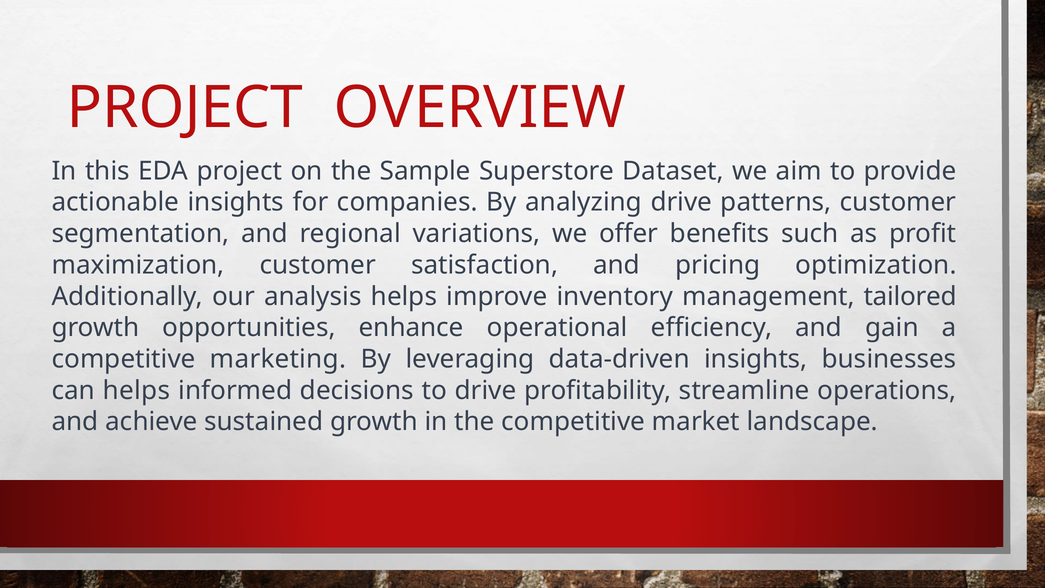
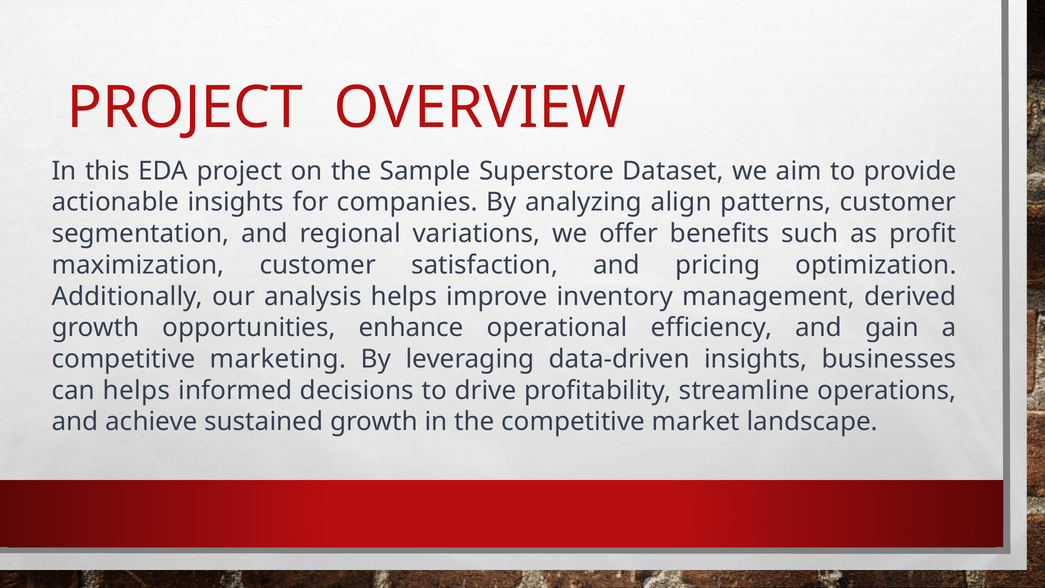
analyzing drive: drive -> align (681, 202)
tailored: tailored -> derived (910, 296)
